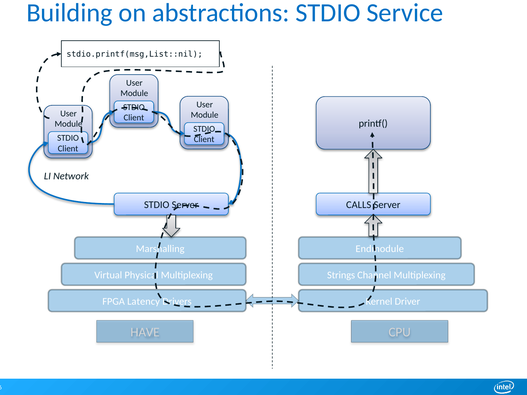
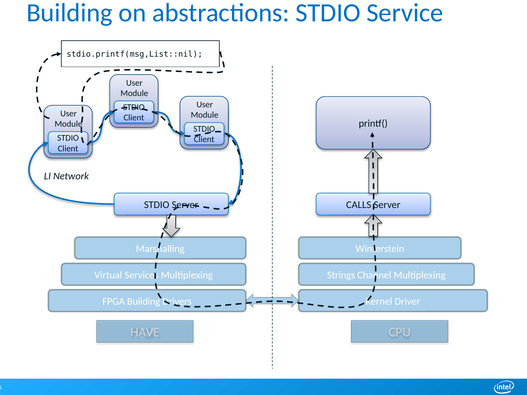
Endmodule: Endmodule -> Winterstein (380, 249)
Physical: Physical -> Services (142, 275)
FPGA Latency: Latency -> Building (144, 302)
